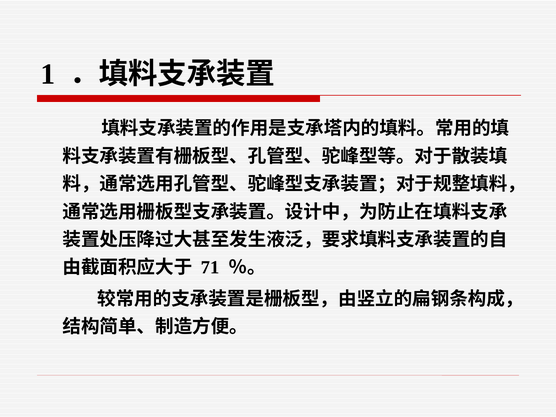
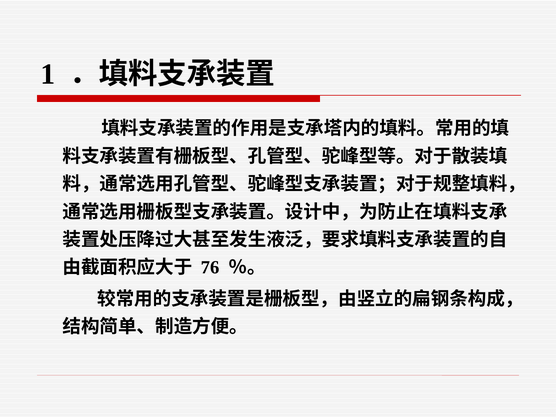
71: 71 -> 76 (210, 268)
